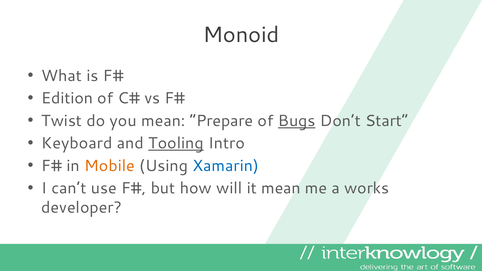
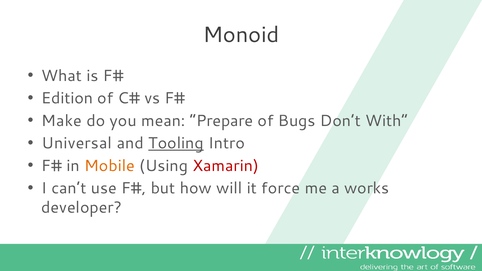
Twist: Twist -> Make (62, 121)
Bugs underline: present -> none (297, 121)
Start: Start -> With (387, 121)
Keyboard: Keyboard -> Universal (77, 143)
Xamarin colour: blue -> red (226, 166)
it mean: mean -> force (281, 188)
